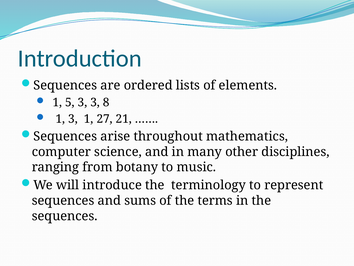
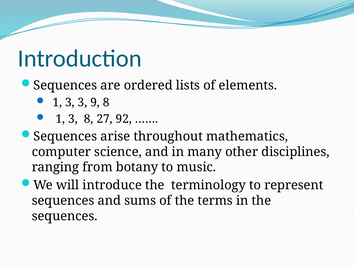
5: 5 -> 3 (70, 102)
3 3: 3 -> 9 (95, 102)
3 1: 1 -> 8 (89, 119)
21: 21 -> 92 (124, 119)
